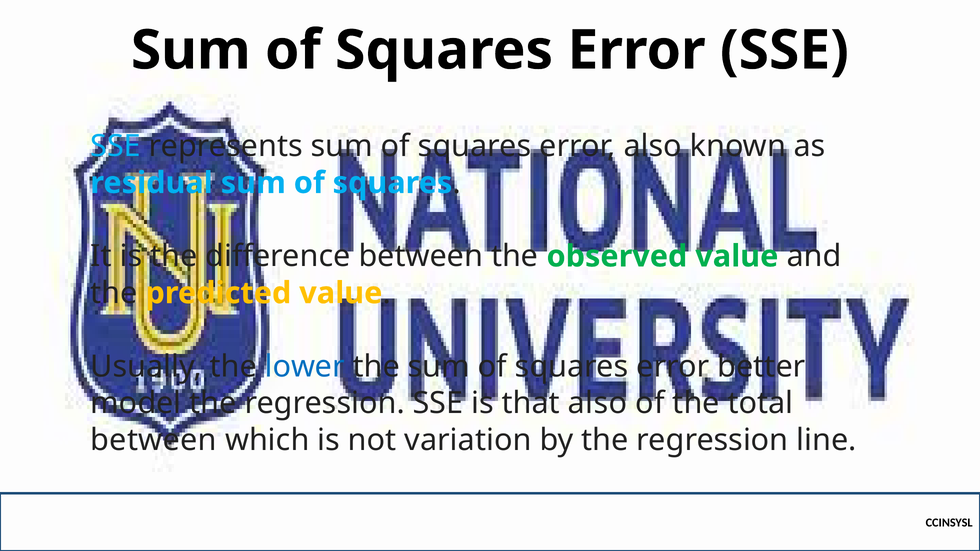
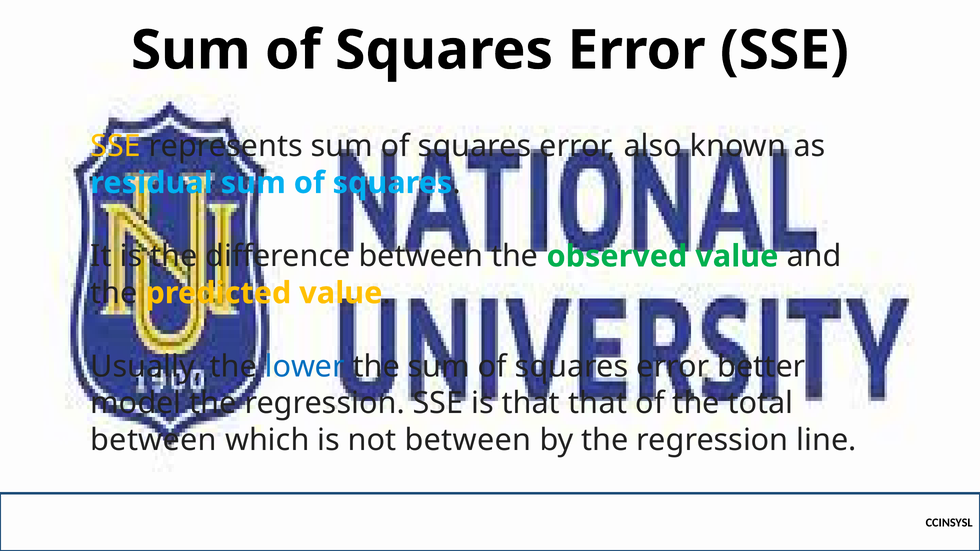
SSE colour: light blue -> yellow (116, 146)
that also: also -> that (598, 403)
not variation: variation -> between (468, 440)
